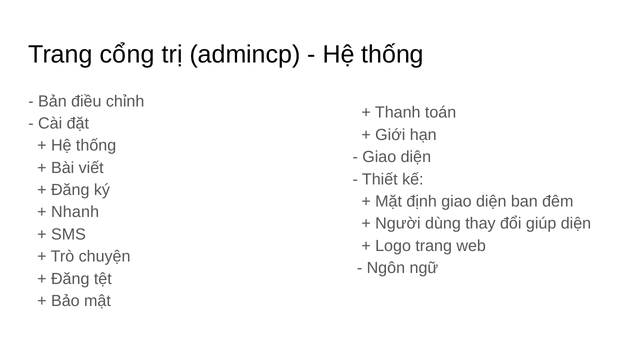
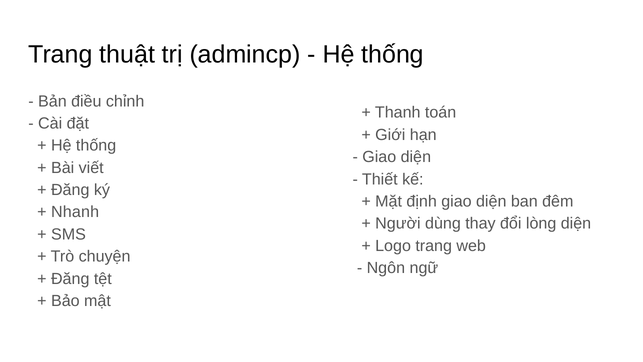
cổng: cổng -> thuật (127, 54)
giúp: giúp -> lòng (541, 223)
